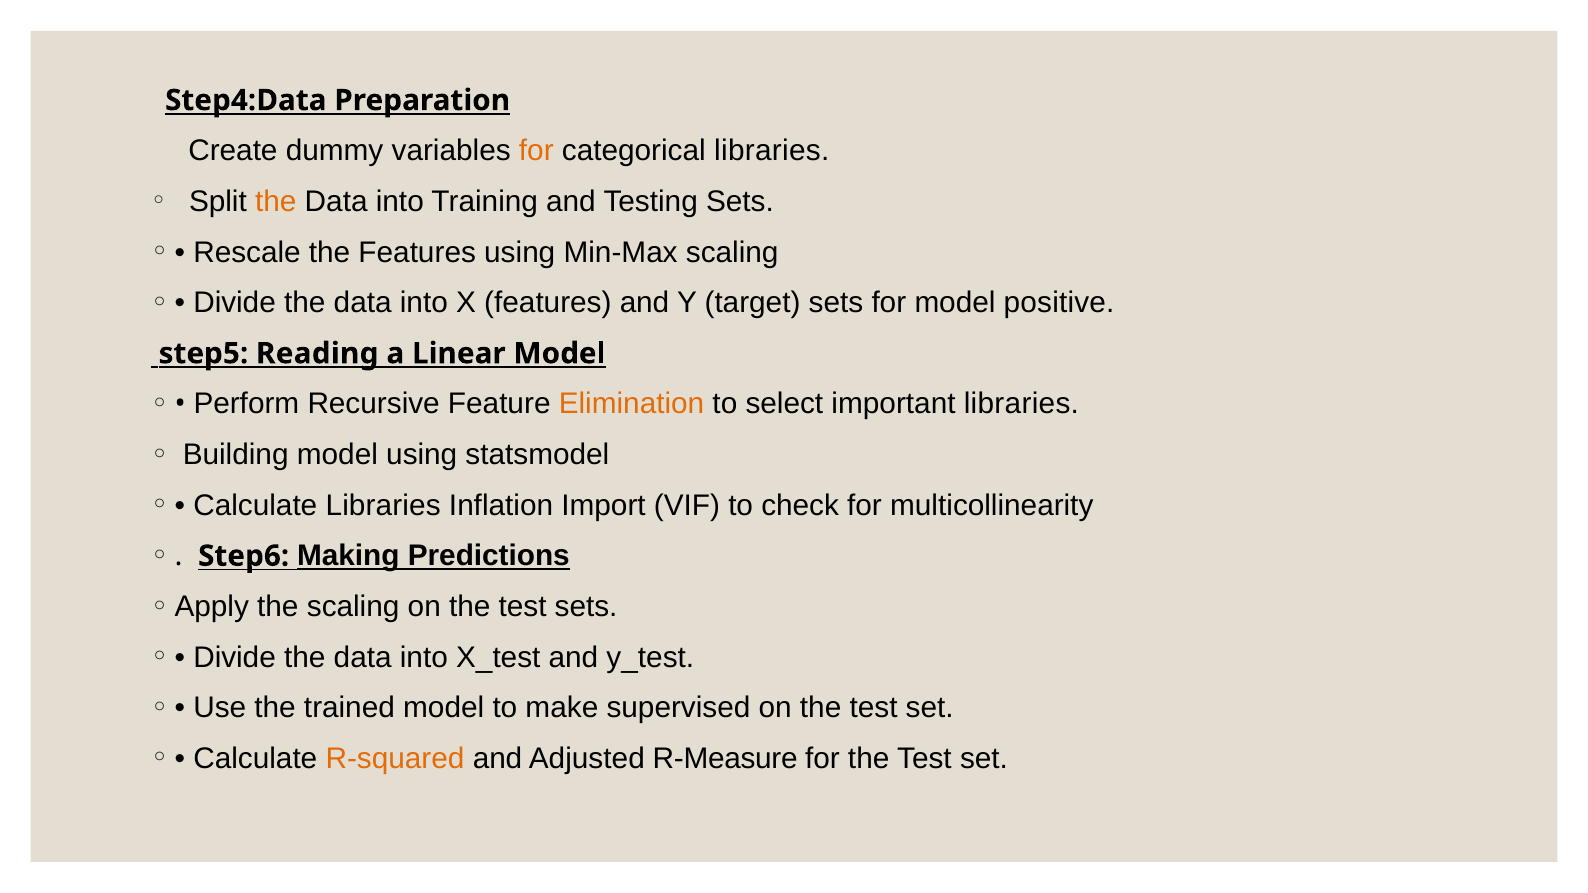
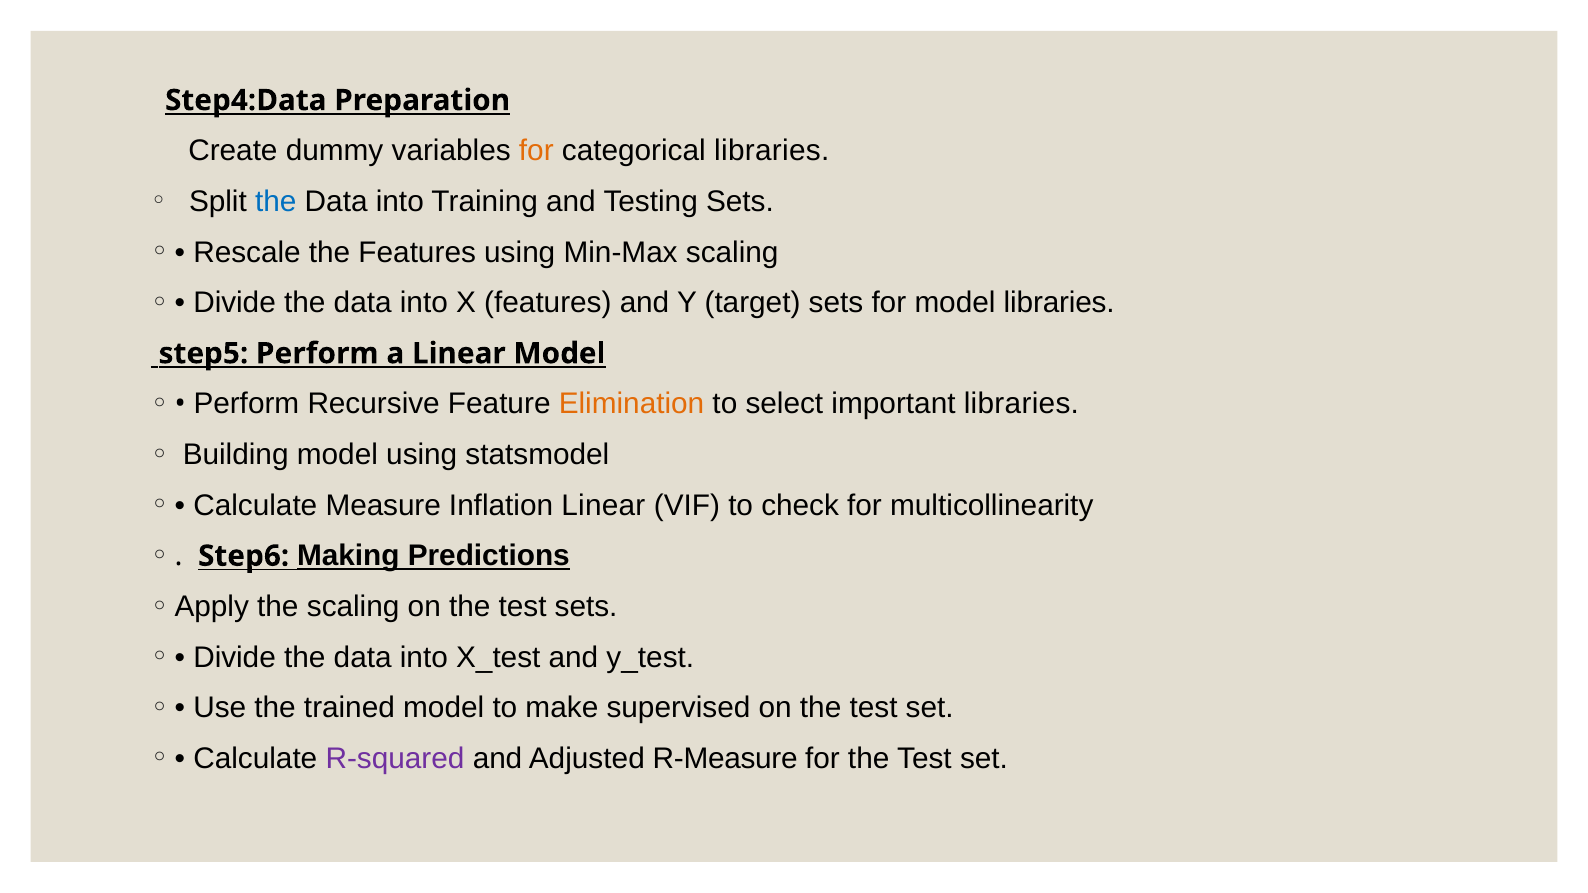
the colour: orange -> blue (276, 202)
model positive: positive -> libraries (1059, 303)
step5 Reading: Reading -> Perform (317, 354)
Calculate Libraries: Libraries -> Measure (383, 505)
Inflation Import: Import -> Linear (603, 505)
R-squared colour: orange -> purple (395, 759)
